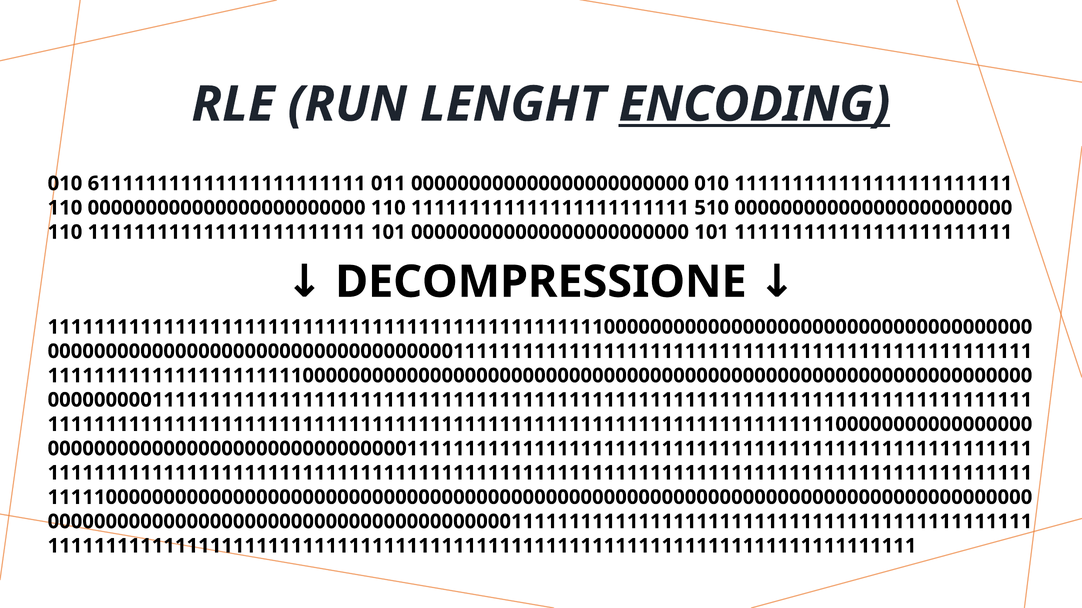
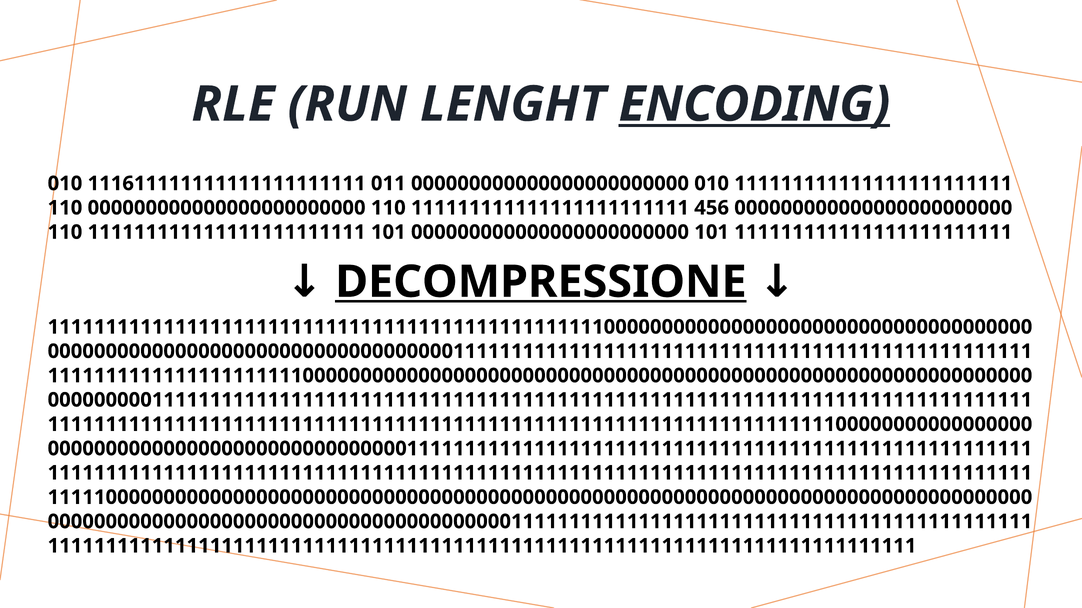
611111111111111111111111: 611111111111111111111111 -> 111611111111111111111111 (227, 184)
510: 510 -> 456 (712, 208)
DECOMPRESSIONE underline: none -> present (541, 282)
